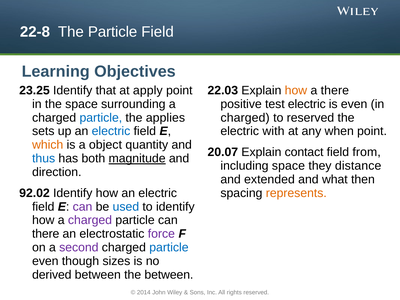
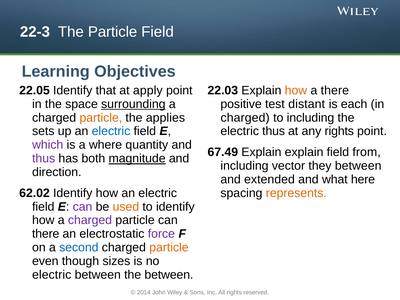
22-8: 22-8 -> 22-3 (35, 32)
23.25: 23.25 -> 22.05 (34, 90)
surrounding underline: none -> present (133, 104)
test electric: electric -> distant (307, 104)
is even: even -> each (354, 104)
particle colour: blue -> orange (101, 118)
to reserved: reserved -> including (310, 118)
electric with: with -> thus (274, 131)
any when: when -> rights (339, 131)
which colour: orange -> purple (48, 145)
object: object -> where (106, 145)
20.07: 20.07 -> 67.49 (223, 152)
Explain contact: contact -> explain (304, 152)
thus colour: blue -> purple (44, 159)
including space: space -> vector (288, 166)
they distance: distance -> between (358, 166)
then: then -> here (363, 179)
92.02: 92.02 -> 62.02 (34, 193)
used colour: blue -> orange (126, 207)
second colour: purple -> blue (79, 248)
particle colour: blue -> orange (169, 248)
derived: derived -> electric (52, 275)
